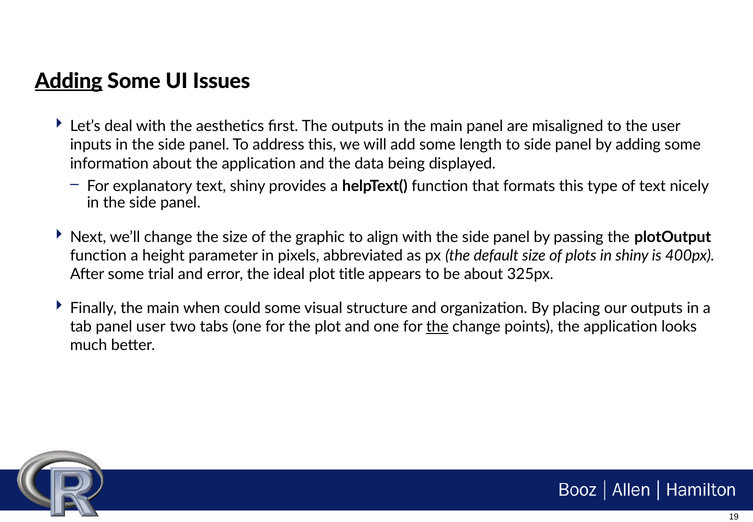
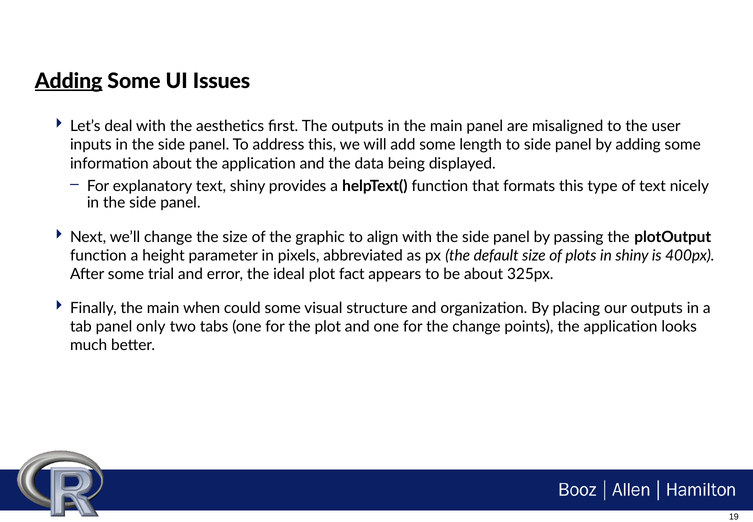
title: title -> fact (352, 274)
panel user: user -> only (151, 326)
the underline: present -> none (437, 326)
